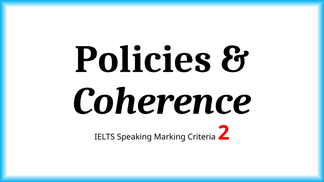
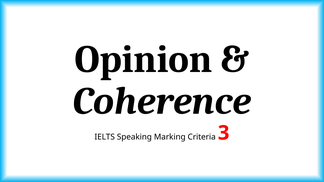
Policies: Policies -> Opinion (143, 59)
2: 2 -> 3 (224, 133)
